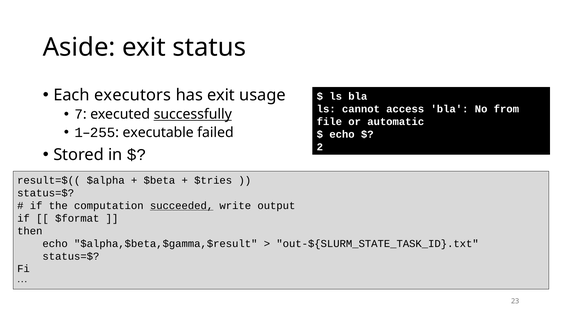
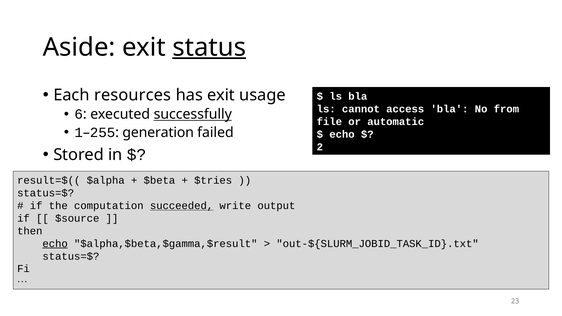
status underline: none -> present (209, 47)
executors: executors -> resources (133, 95)
7: 7 -> 6 (79, 114)
executable: executable -> generation (158, 132)
$format: $format -> $source (77, 218)
echo underline: none -> present (55, 244)
out-${SLURM_STATE_TASK_ID}.txt: out-${SLURM_STATE_TASK_ID}.txt -> out-${SLURM_JOBID_TASK_ID}.txt (378, 244)
